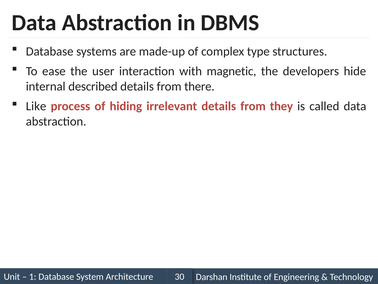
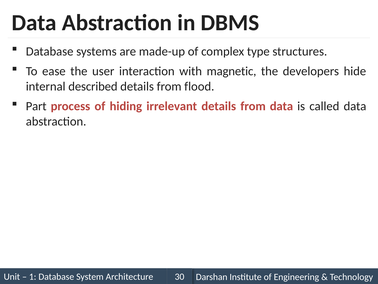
there: there -> flood (199, 86)
Like: Like -> Part (36, 106)
from they: they -> data (281, 106)
